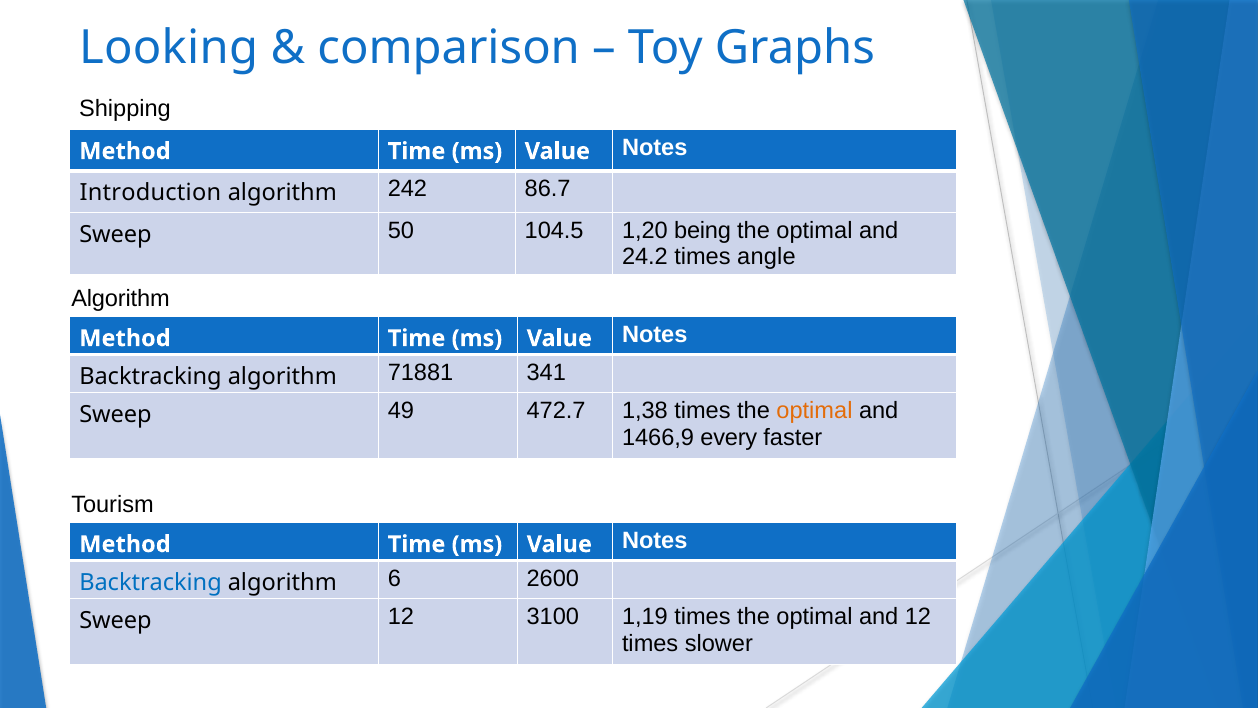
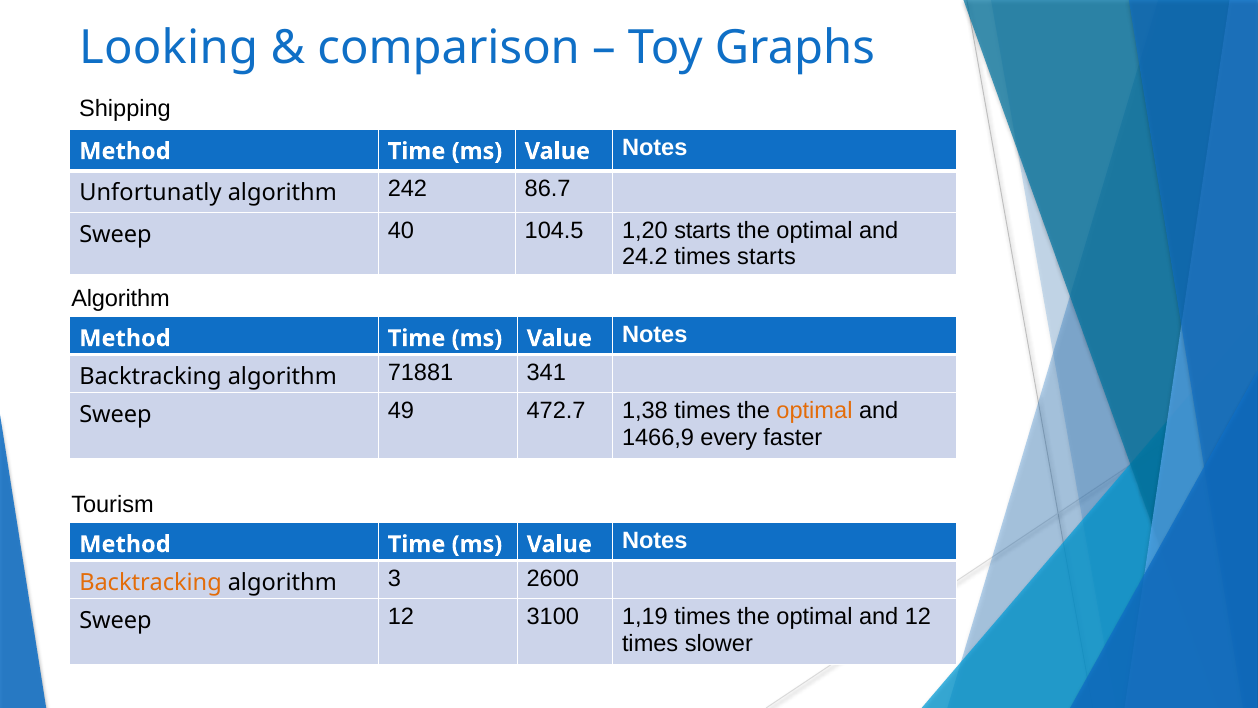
Introduction: Introduction -> Unfortunatly (150, 193)
50: 50 -> 40 (401, 231)
1,20 being: being -> starts (703, 231)
times angle: angle -> starts (767, 257)
Backtracking colour: blue -> orange (151, 582)
6: 6 -> 3 (394, 579)
